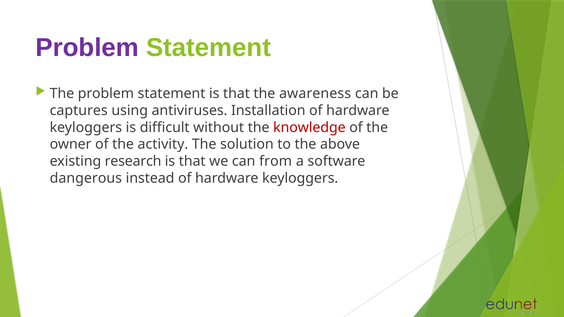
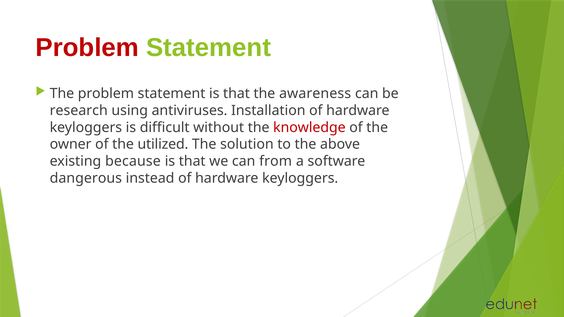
Problem colour: purple -> red (87, 48)
captures: captures -> research (79, 111)
activity: activity -> utilized (163, 144)
research: research -> because (133, 161)
